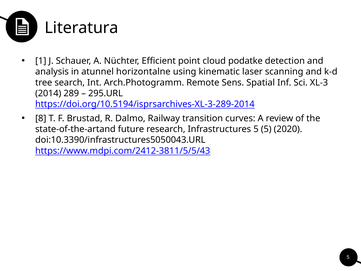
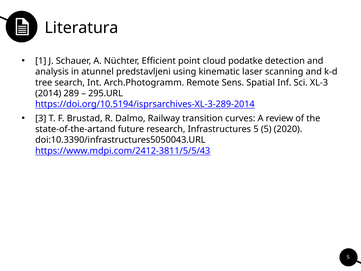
horizontalne: horizontalne -> predstavljeni (143, 72)
8: 8 -> 3 (41, 118)
